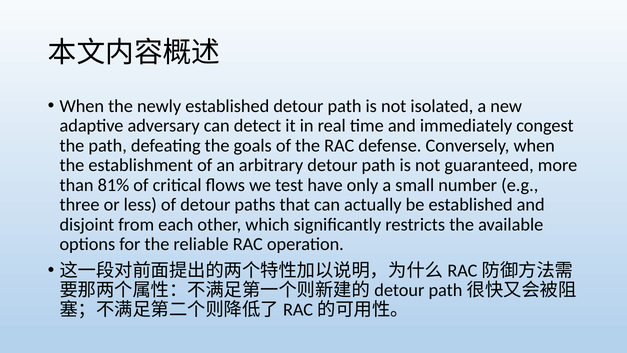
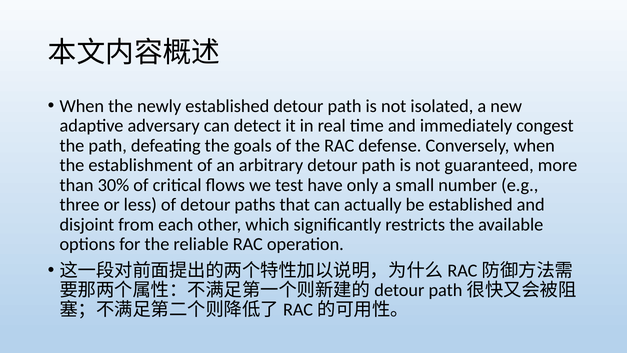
81%: 81% -> 30% (113, 185)
